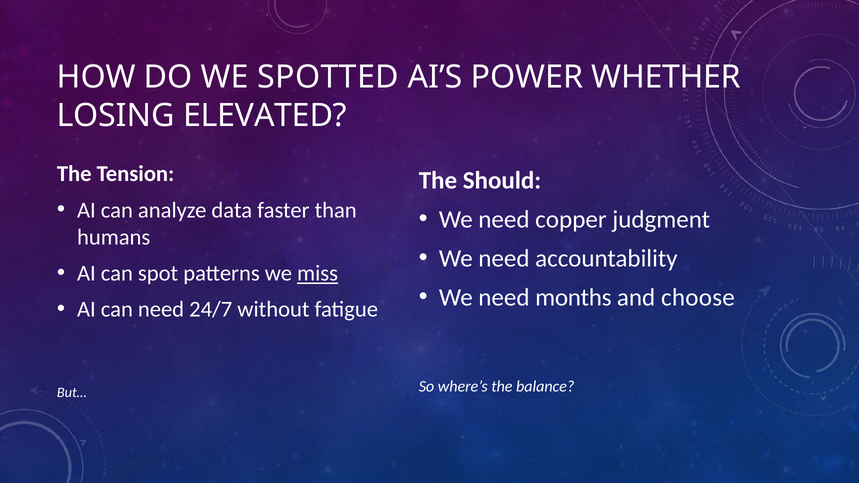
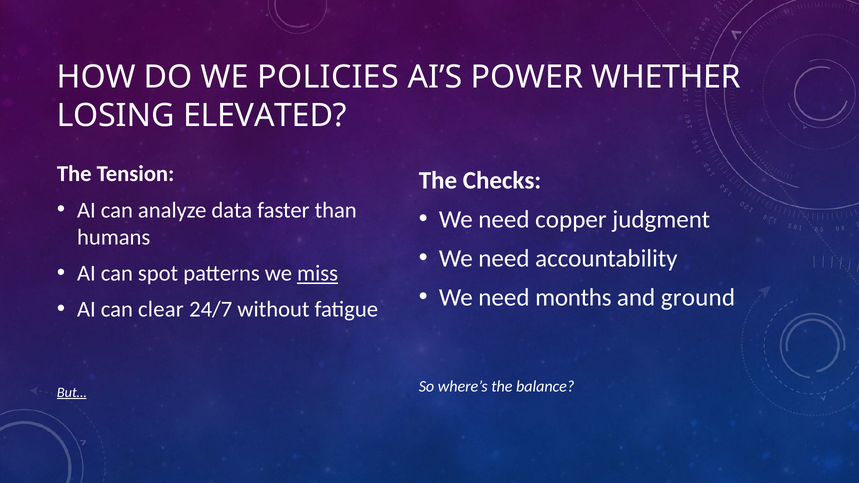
SPOTTED: SPOTTED -> POLICIES (328, 77)
Should: Should -> Checks (502, 180)
choose: choose -> ground (698, 297)
can need: need -> clear (161, 310)
But… underline: none -> present (72, 392)
